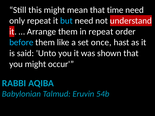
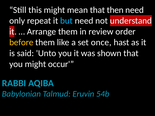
time: time -> then (115, 10)
in repeat: repeat -> review (101, 32)
before colour: light blue -> yellow (21, 42)
